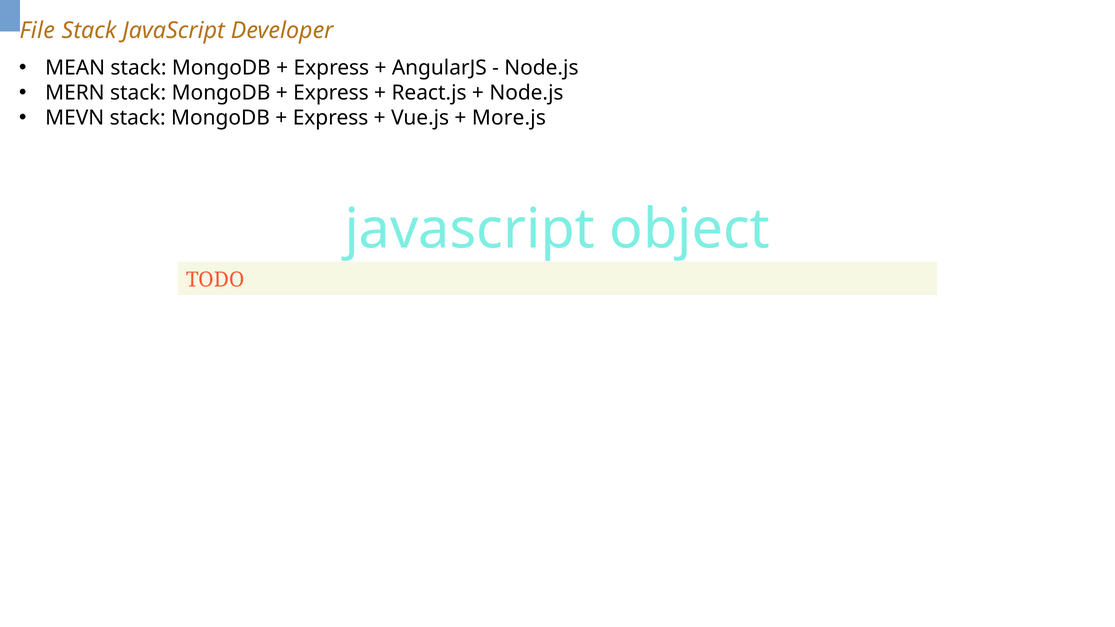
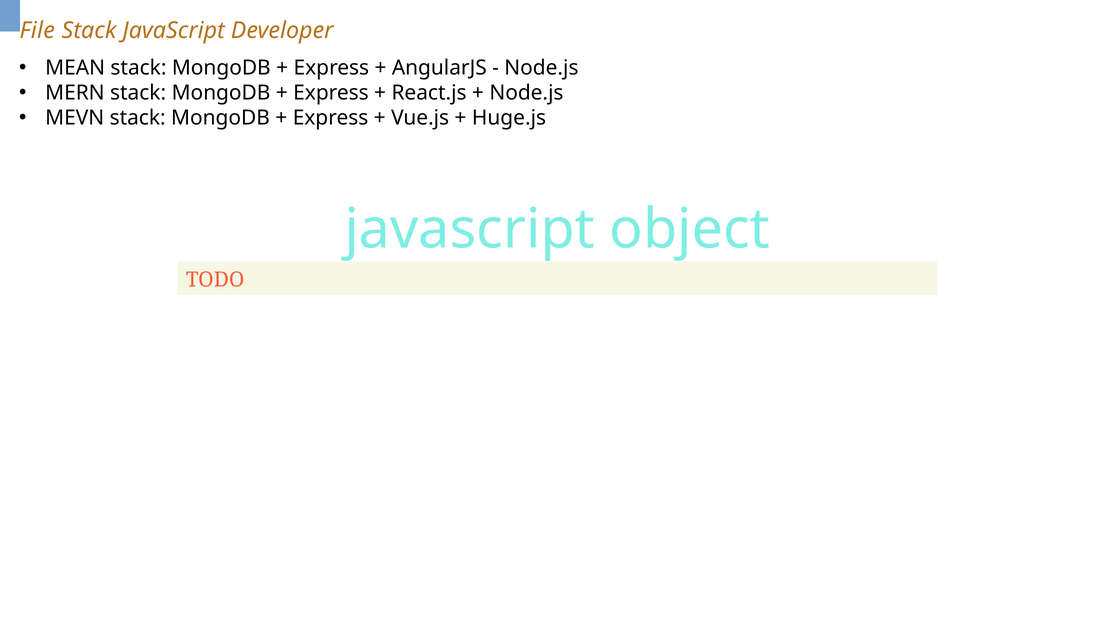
More.js: More.js -> Huge.js (509, 118)
